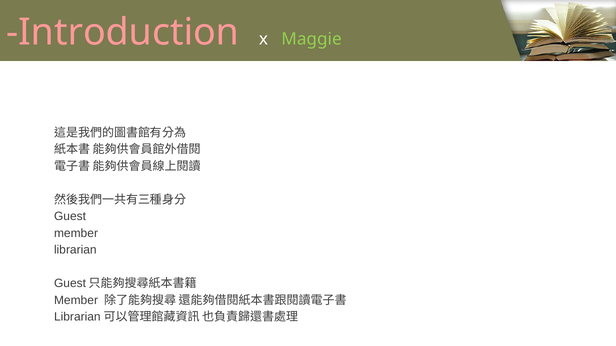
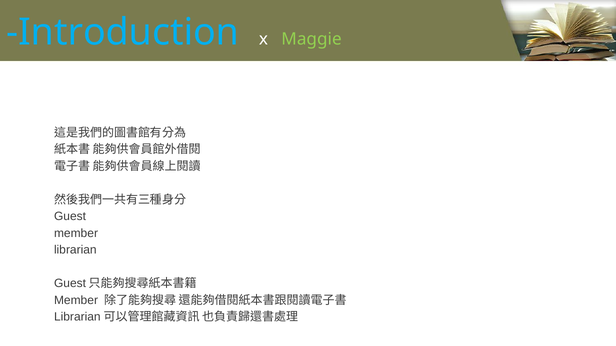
Introduction colour: pink -> light blue (123, 32)
